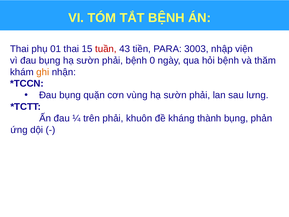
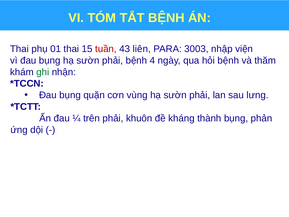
tiền: tiền -> liên (142, 49)
0: 0 -> 4 (152, 60)
ghi colour: orange -> green (43, 72)
